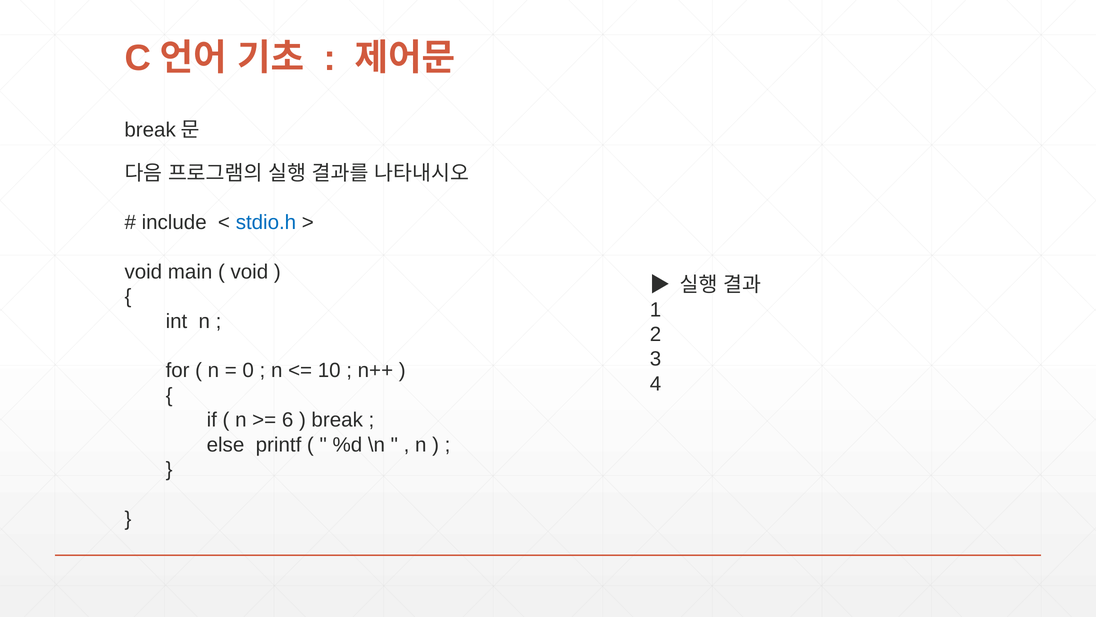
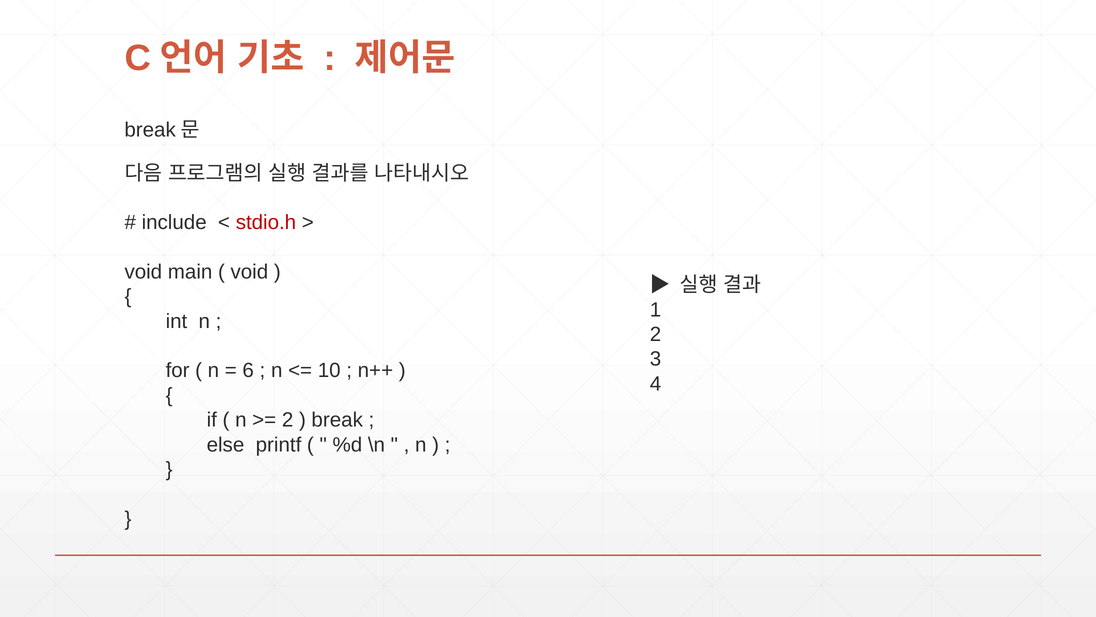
stdio.h colour: blue -> red (266, 222)
0: 0 -> 6 (248, 370)
6: 6 -> 2 (288, 420)
